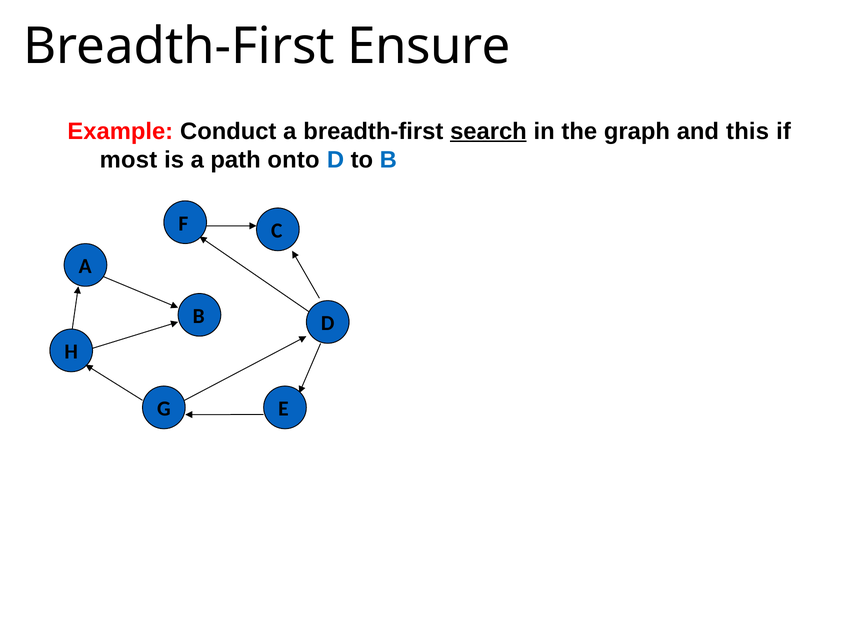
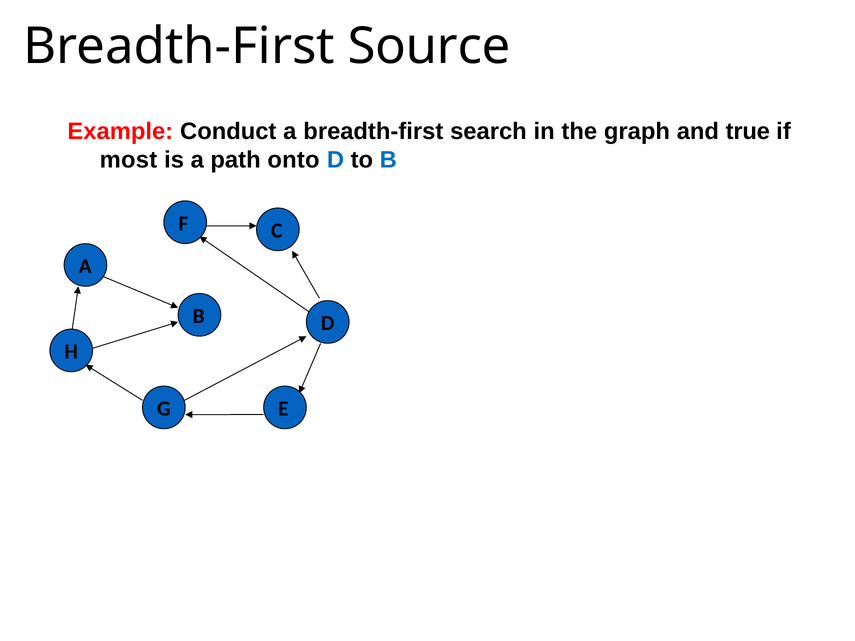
Ensure: Ensure -> Source (429, 47)
search underline: present -> none (488, 131)
this: this -> true (748, 131)
